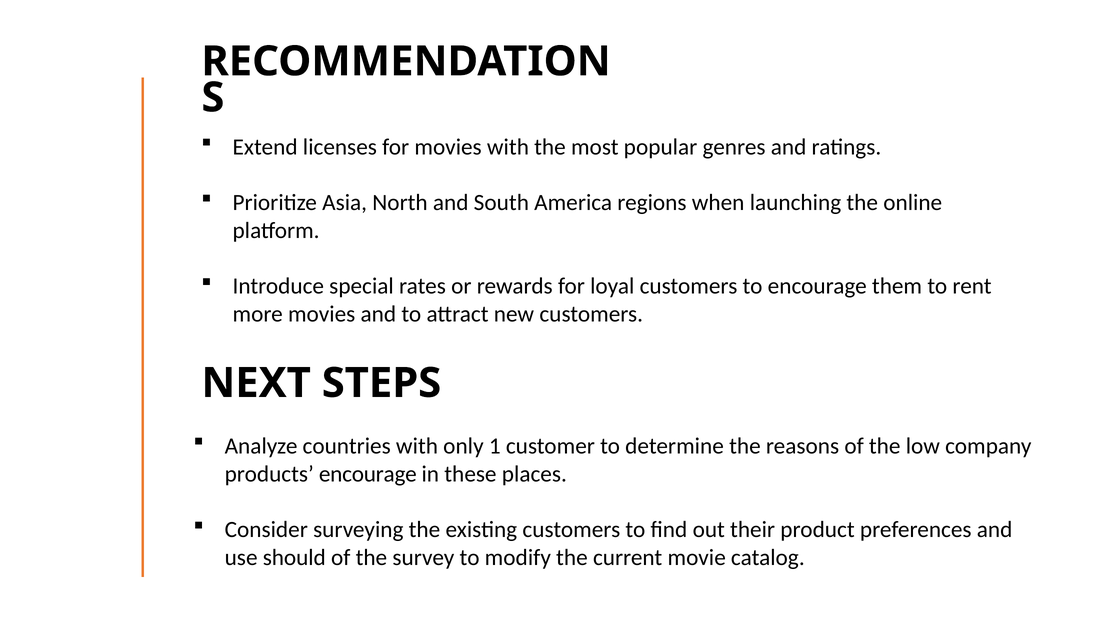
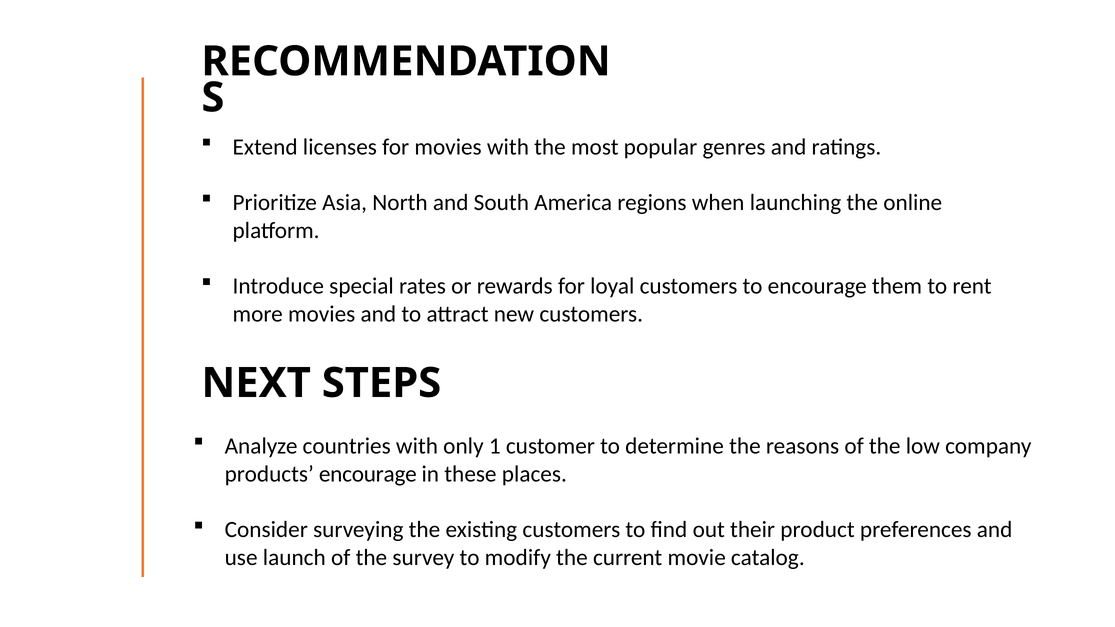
should: should -> launch (294, 558)
